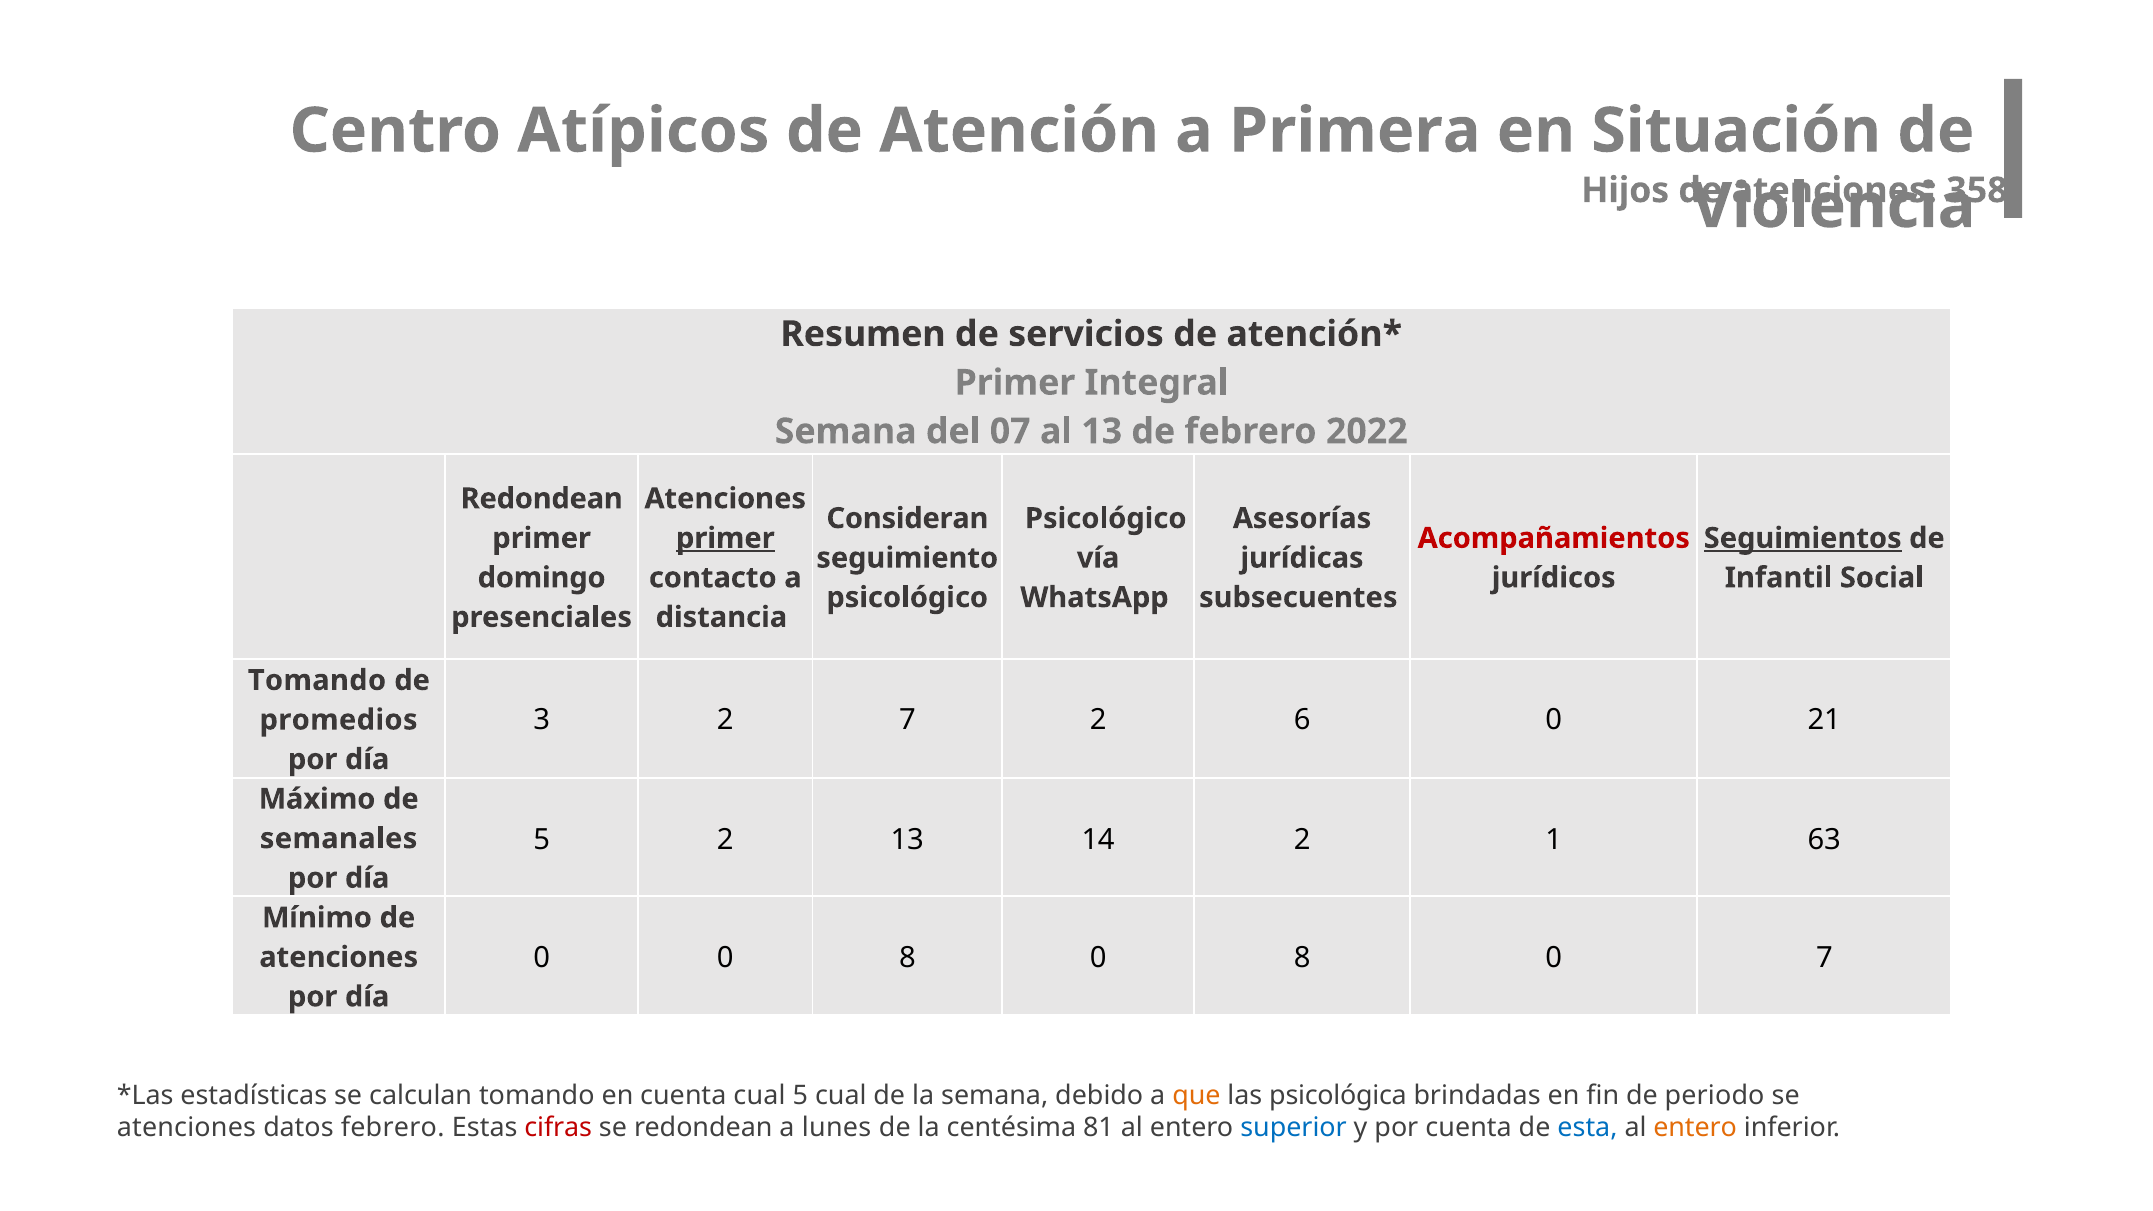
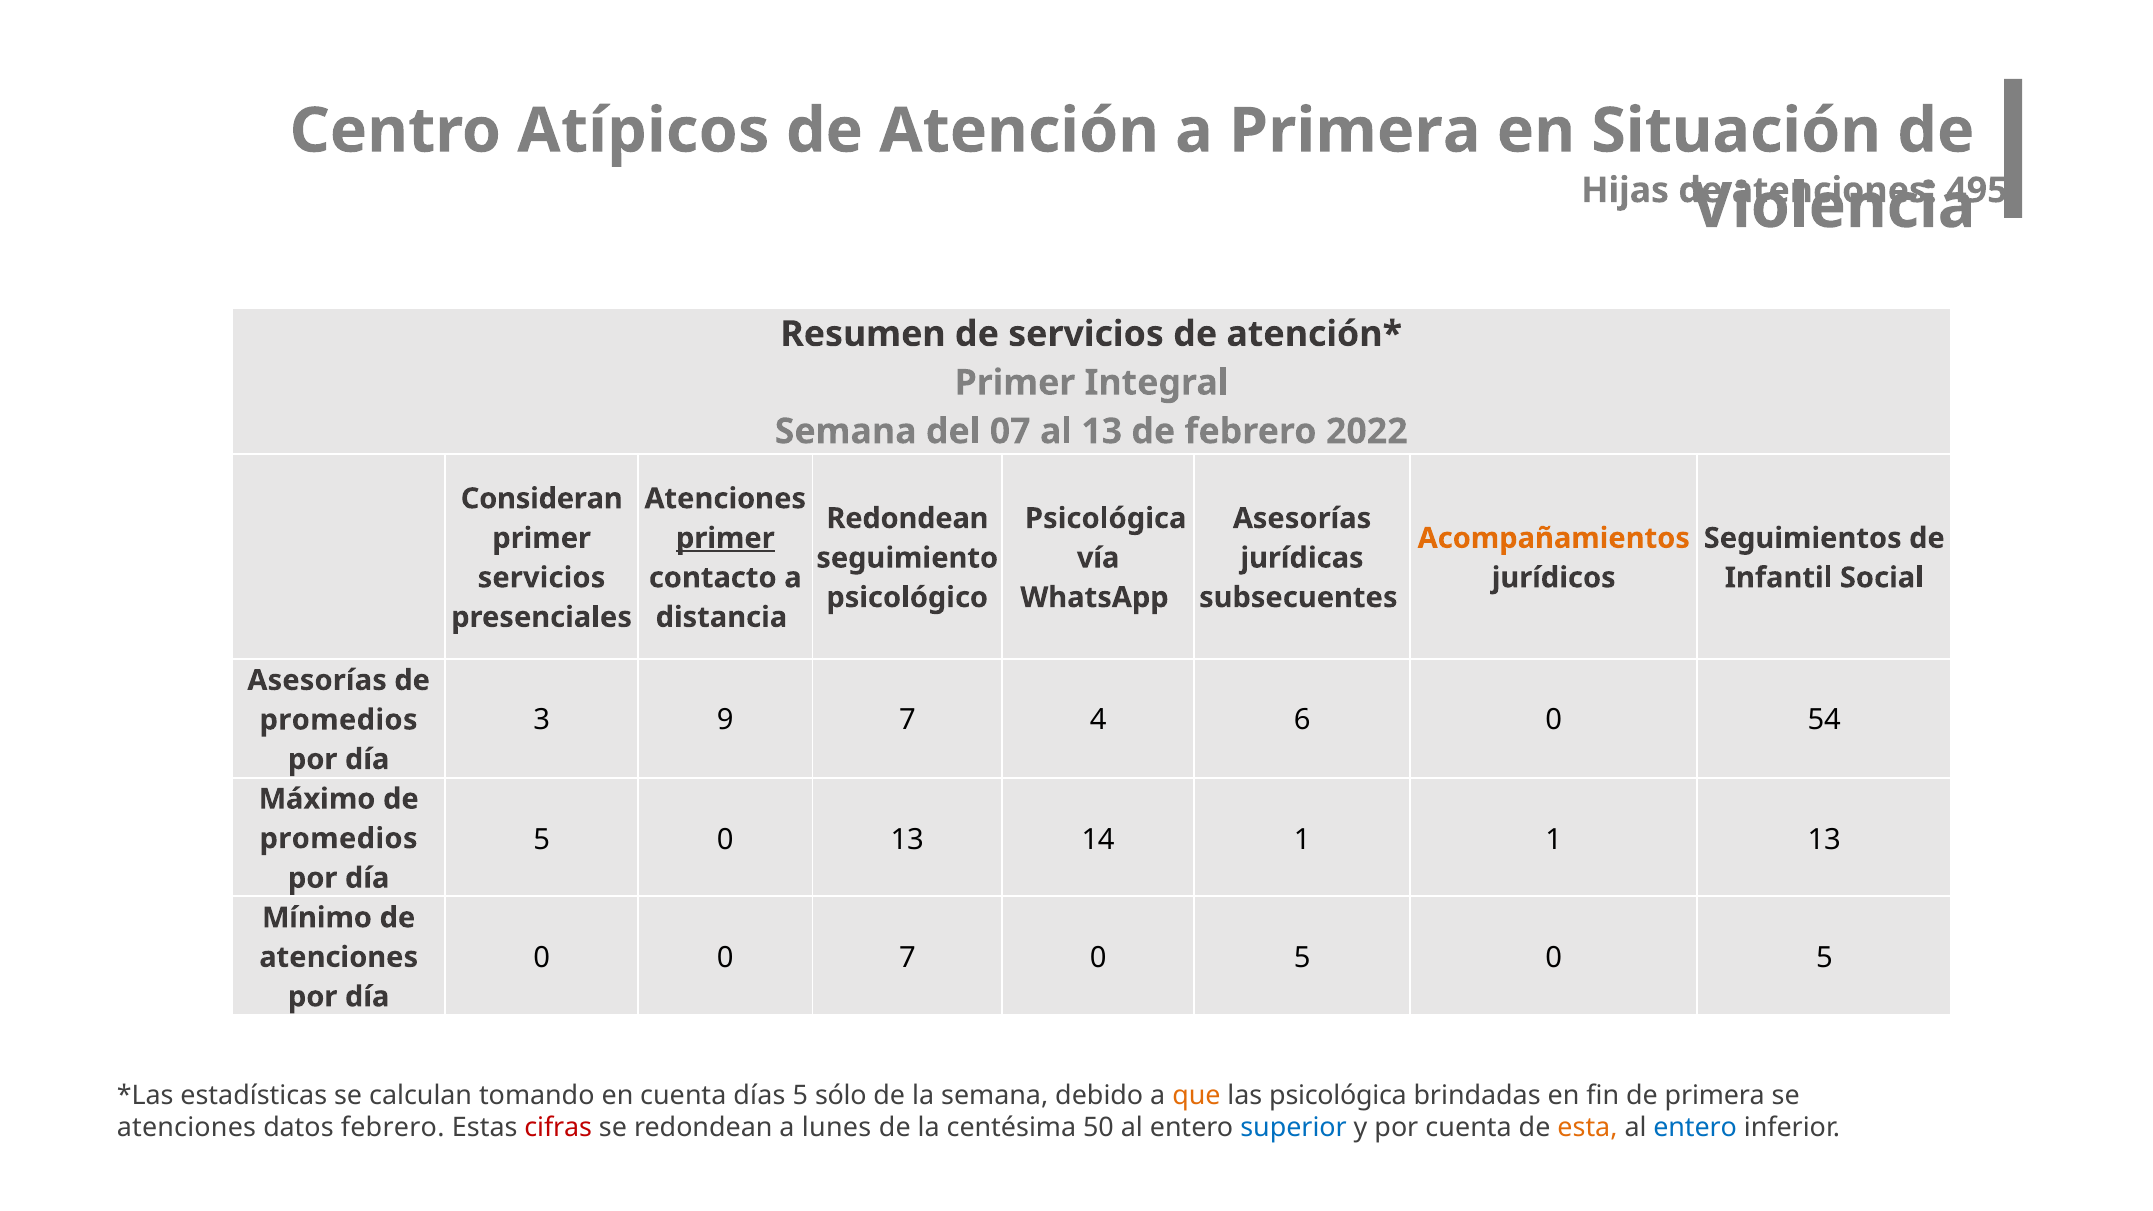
Hijos: Hijos -> Hijas (1625, 190)
358: 358 -> 495 (1977, 190)
Redondean: Redondean -> Consideran (542, 499)
Consideran: Consideran -> Redondean (907, 518)
Psicológico: Psicológico -> Psicológica (1106, 518)
Acompañamientos colour: red -> orange (1554, 538)
Seguimientos underline: present -> none (1803, 538)
domingo: domingo -> servicios (541, 578)
Tomando: Tomando -> Asesorías (317, 680)
3 2: 2 -> 9 (725, 720)
7 2: 2 -> 4 (1098, 720)
21: 21 -> 54 (1824, 720)
2: 2 -> 0 (725, 839)
14 2: 2 -> 1 (1302, 839)
1 63: 63 -> 13 (1824, 839)
semanales: semanales -> promedios (339, 839)
0 0 8: 8 -> 7 (907, 958)
8: 8 -> 5 (1302, 958)
7: 7 -> 5 (1824, 958)
cuenta cual: cual -> días (759, 1096)
5 cual: cual -> sólo (841, 1096)
de periodo: periodo -> primera (1715, 1096)
81: 81 -> 50 (1098, 1128)
esta colour: blue -> orange (1587, 1128)
entero colour: orange -> blue (1695, 1128)
